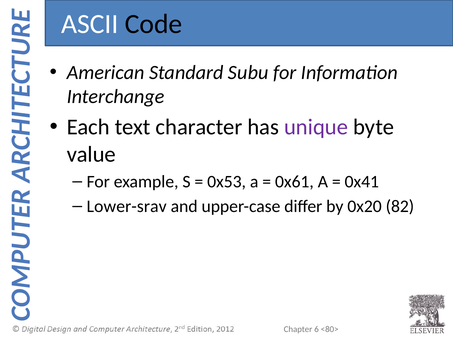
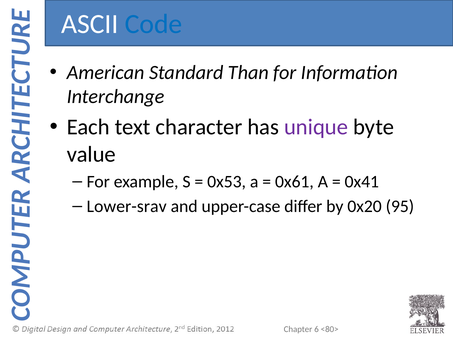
Code colour: black -> blue (154, 24)
Subu: Subu -> Than (248, 72)
82: 82 -> 95 (400, 206)
